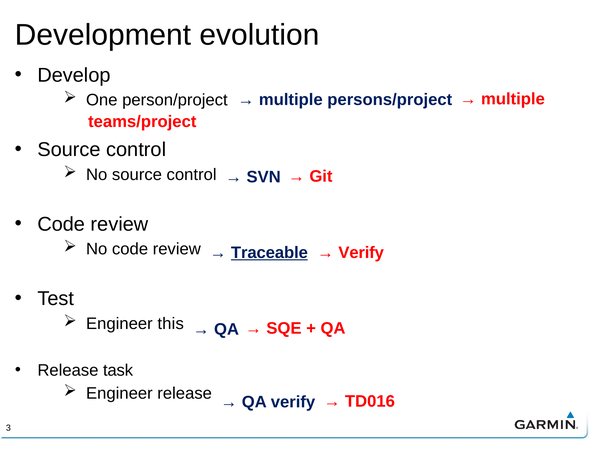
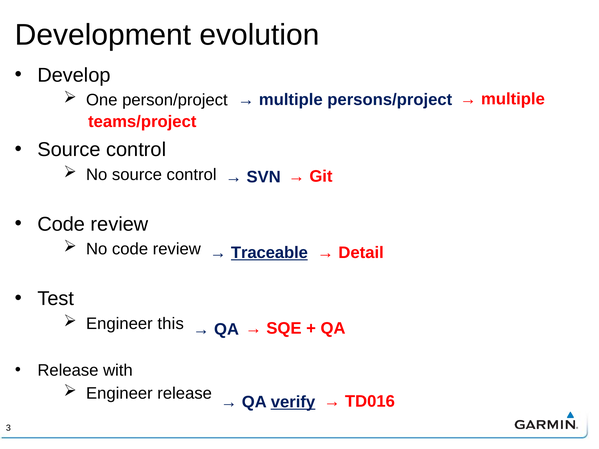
Verify: Verify -> Detail (361, 253)
task: task -> with (118, 370)
verify underline: none -> present (293, 402)
